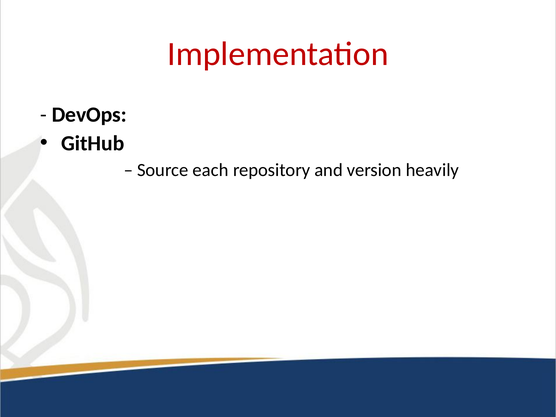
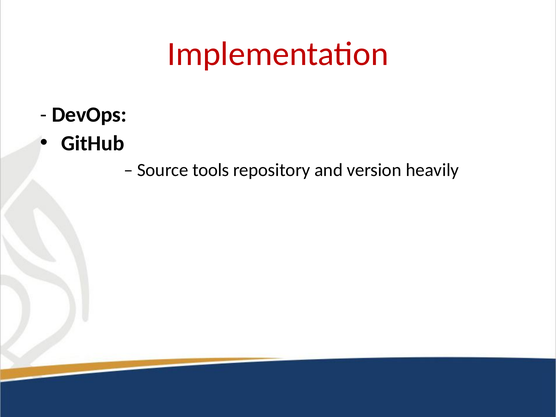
each: each -> tools (211, 170)
